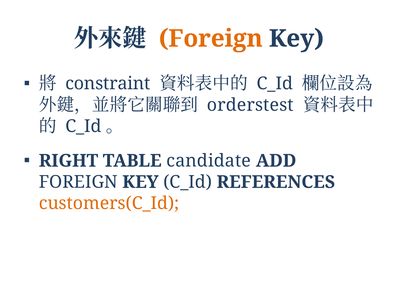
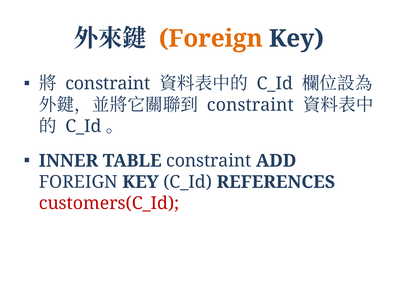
orderstest: orderstest -> constraint (250, 105)
RIGHT: RIGHT -> INNER (68, 161)
TABLE candidate: candidate -> constraint (209, 161)
customers(C_Id colour: orange -> red (109, 203)
